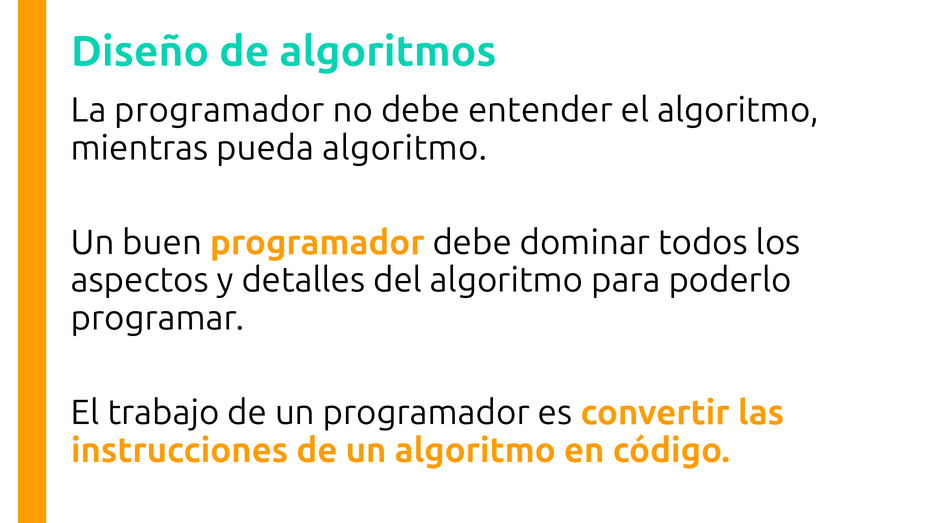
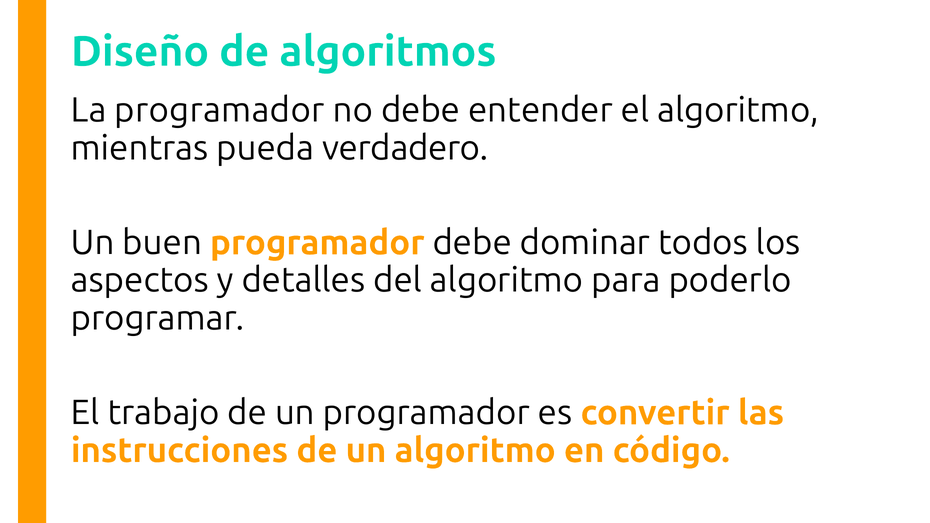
pueda algoritmo: algoritmo -> verdadero (405, 148)
